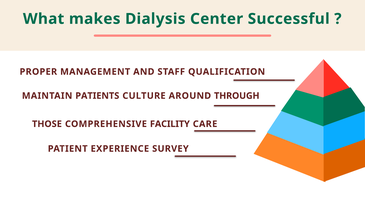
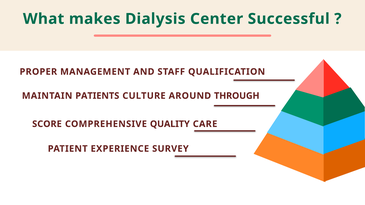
THOSE: THOSE -> SCORE (47, 124)
FACILITY: FACILITY -> QUALITY (170, 124)
